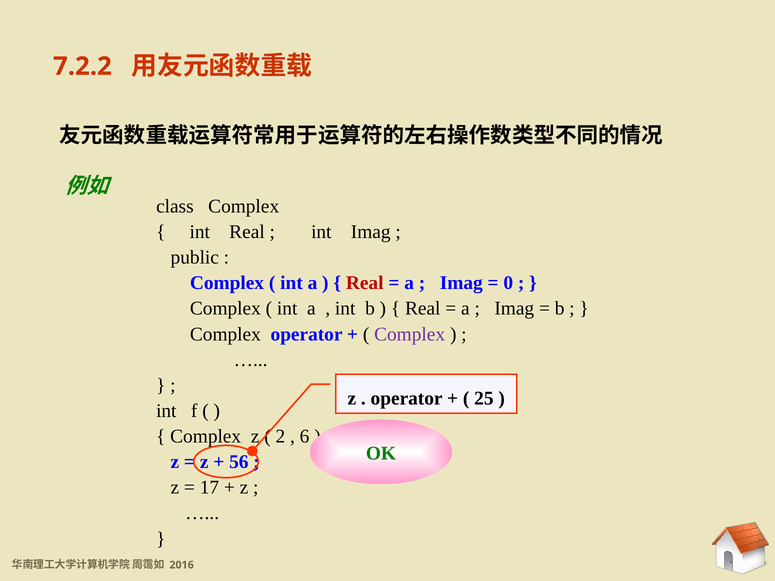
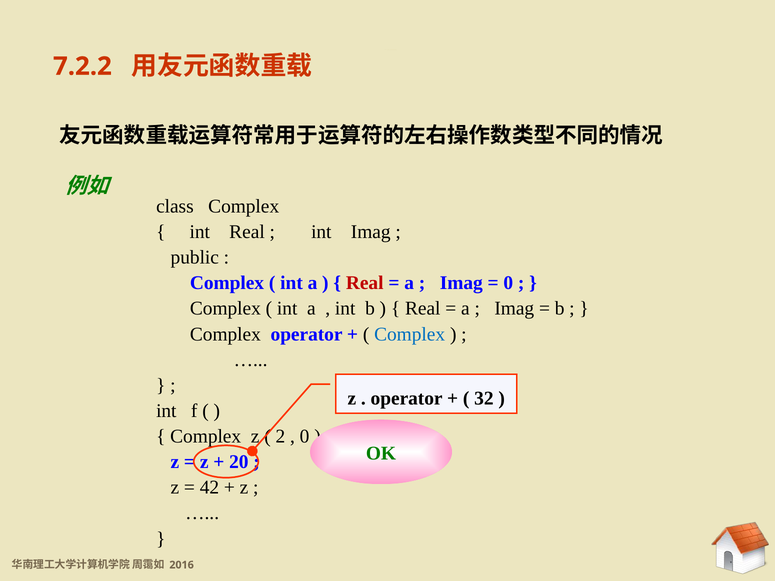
Complex colour: purple -> blue (410, 334)
25: 25 -> 32 (484, 398)
6: 6 -> 0 (305, 437)
56: 56 -> 20 (239, 462)
17: 17 -> 42 (209, 488)
